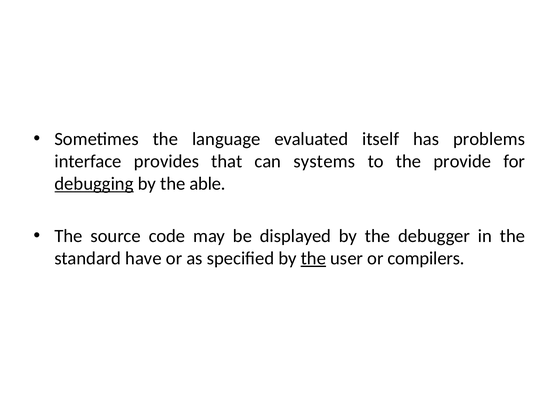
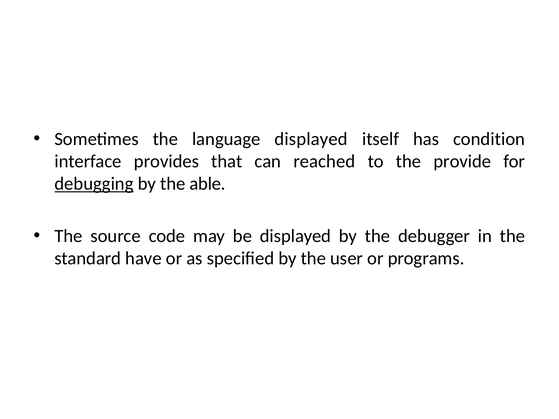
language evaluated: evaluated -> displayed (311, 139)
problems: problems -> condition (489, 139)
systems: systems -> reached (324, 162)
the underline: present -> none (313, 258)
compilers: compilers -> programs (426, 258)
